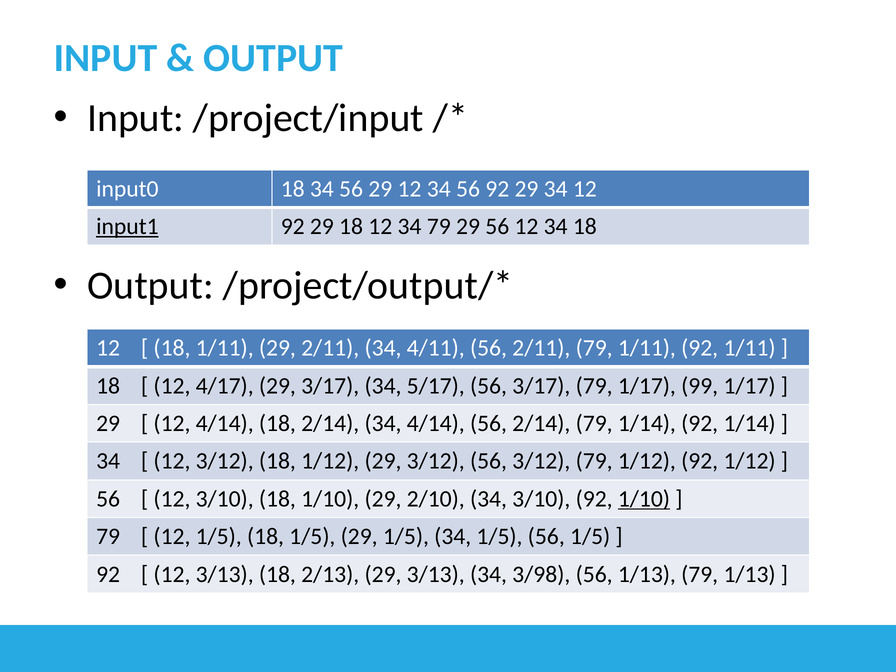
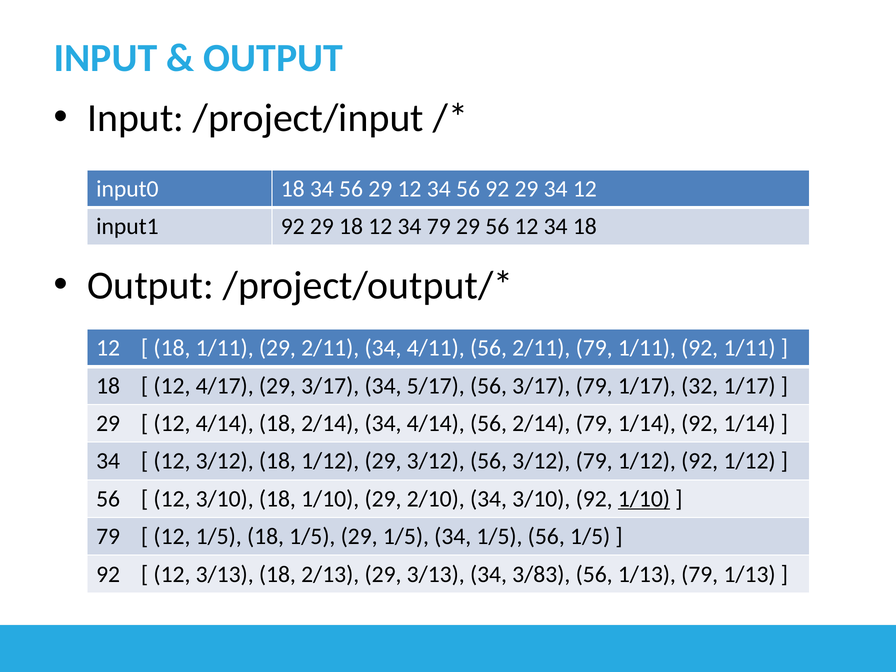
input1 underline: present -> none (127, 227)
99: 99 -> 32 (700, 386)
3/98: 3/98 -> 3/83 (541, 574)
